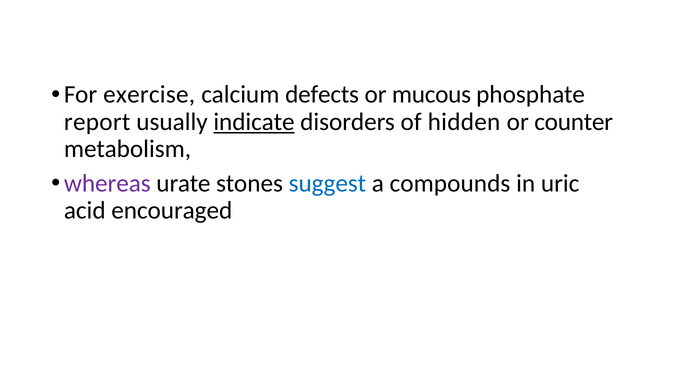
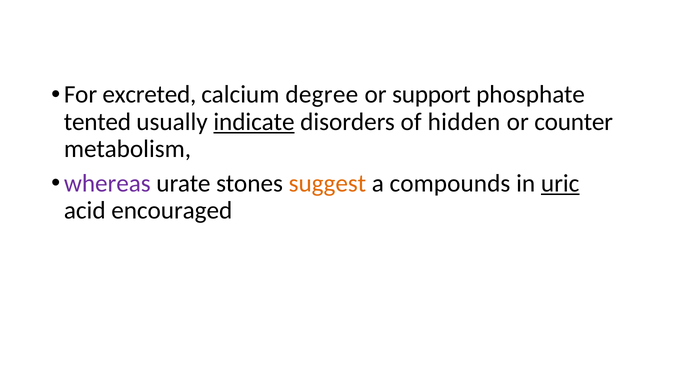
exercise: exercise -> excreted (149, 95)
defects: defects -> degree (322, 95)
mucous: mucous -> support (431, 95)
report: report -> tented (97, 122)
suggest colour: blue -> orange (327, 184)
uric underline: none -> present (560, 184)
